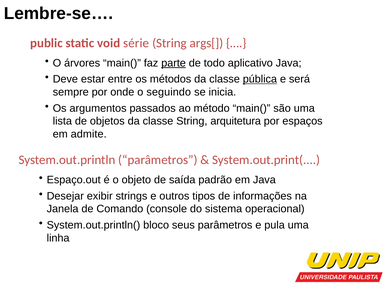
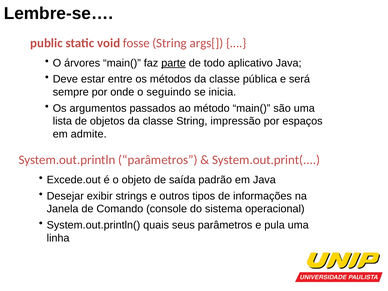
série: série -> fosse (136, 43)
pública underline: present -> none (260, 79)
arquitetura: arquitetura -> impressão (236, 121)
Espaço.out: Espaço.out -> Excede.out (74, 180)
bloco: bloco -> quais (156, 225)
